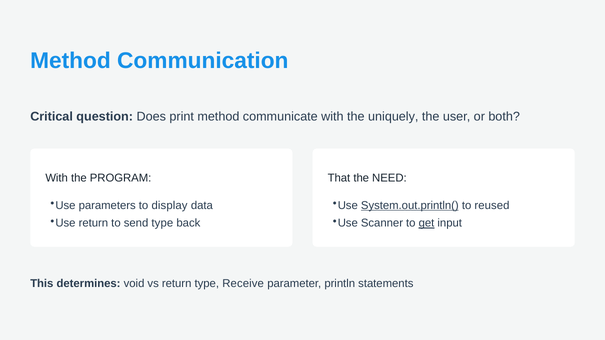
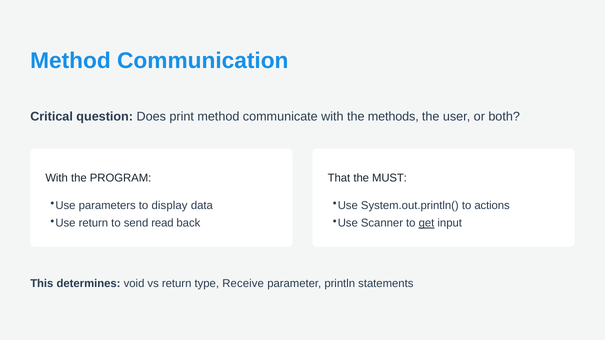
uniquely: uniquely -> methods (393, 117)
NEED: NEED -> MUST (389, 178)
System.out.println( underline: present -> none (410, 206)
reused: reused -> actions (492, 206)
send type: type -> read (162, 223)
